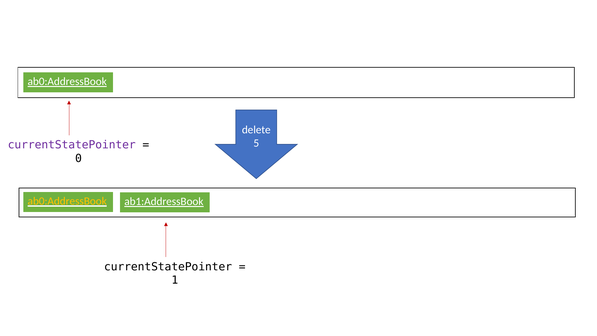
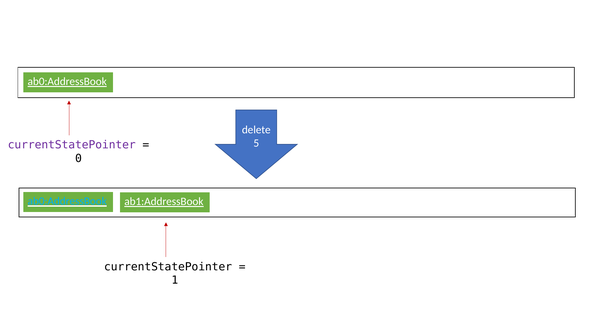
ab0:AddressBook colour: yellow -> light blue (67, 201)
